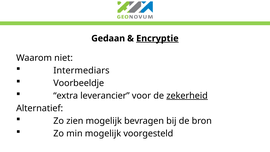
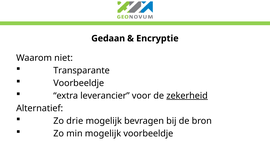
Encryptie underline: present -> none (157, 38)
Intermediars: Intermediars -> Transparante (82, 70)
zien: zien -> drie (75, 121)
mogelijk voorgesteld: voorgesteld -> voorbeeldje (148, 133)
